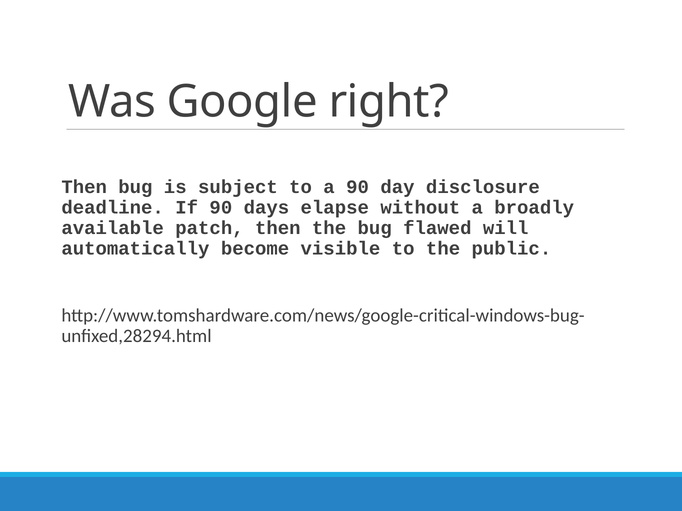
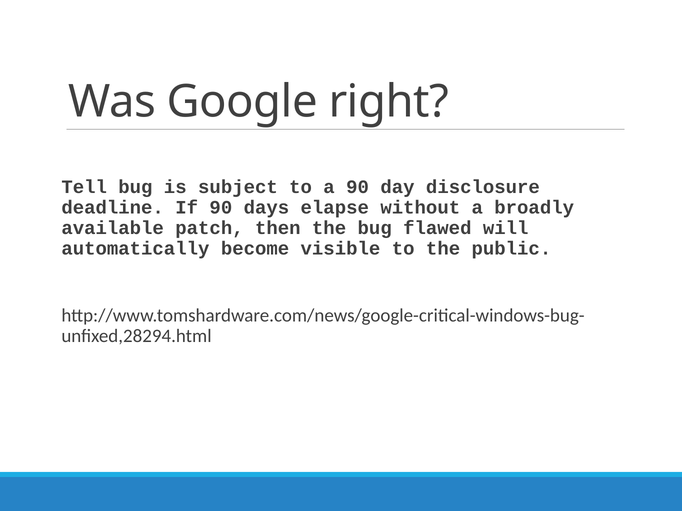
Then: Then -> Tell (84, 187)
